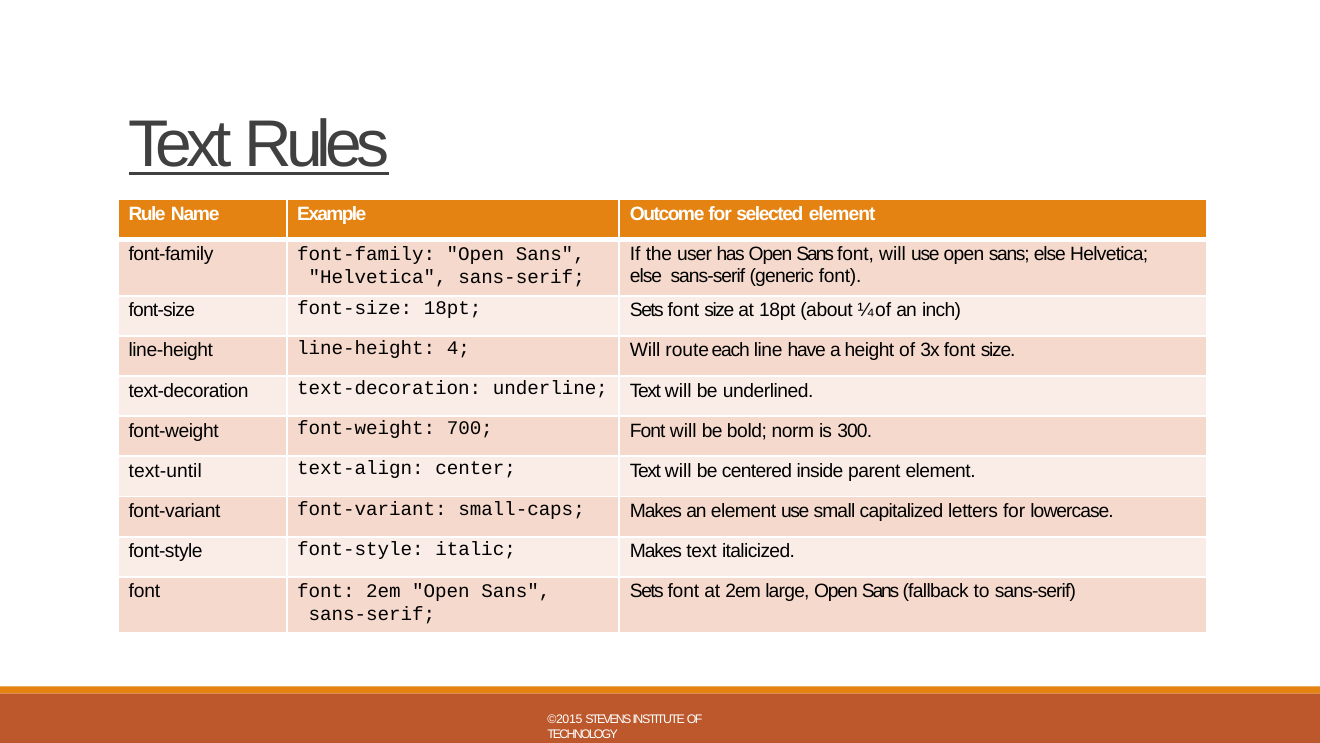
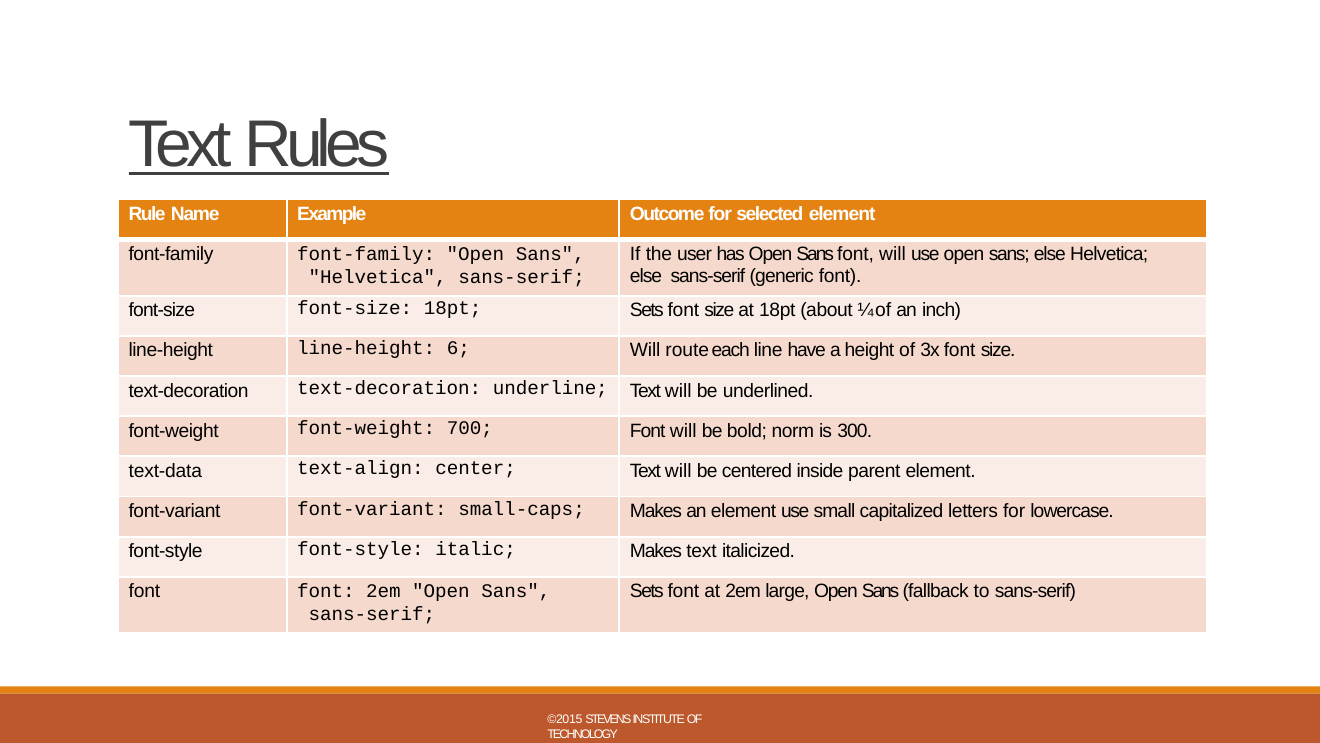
4: 4 -> 6 (458, 348)
text-until: text-until -> text-data (165, 471)
